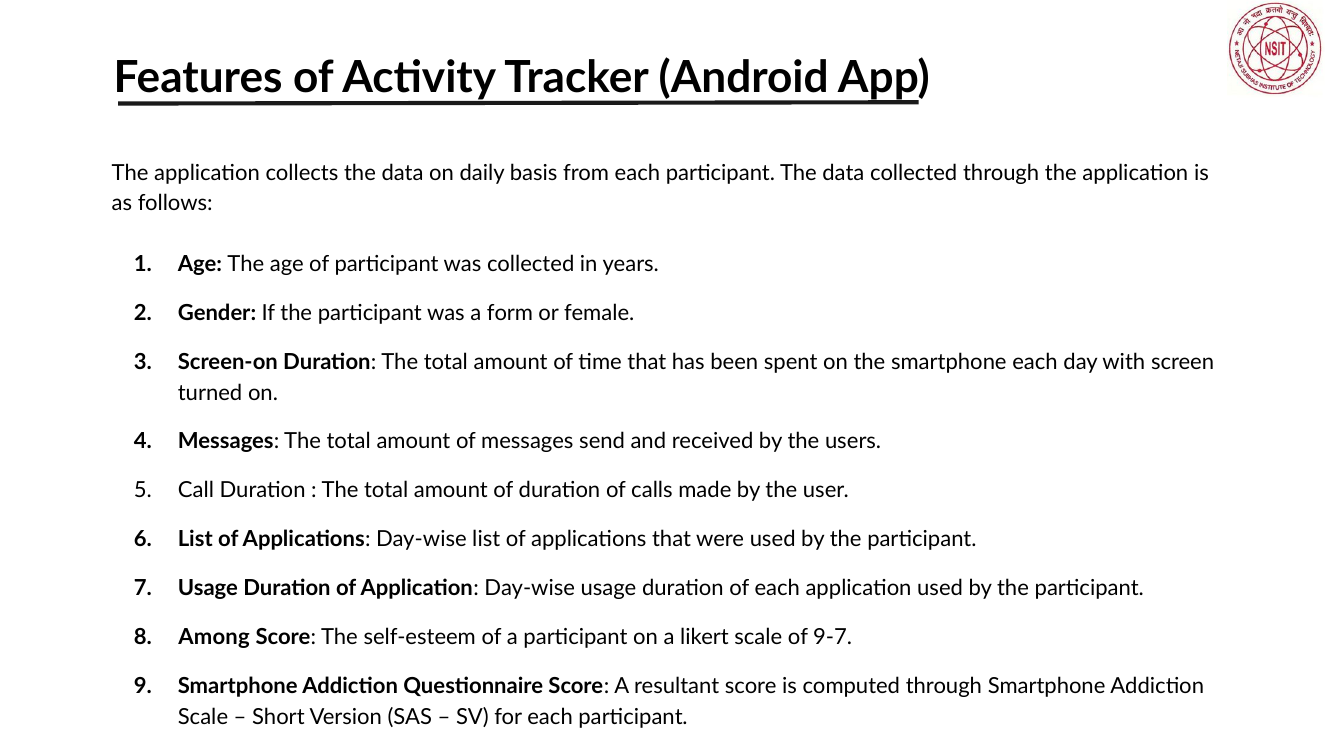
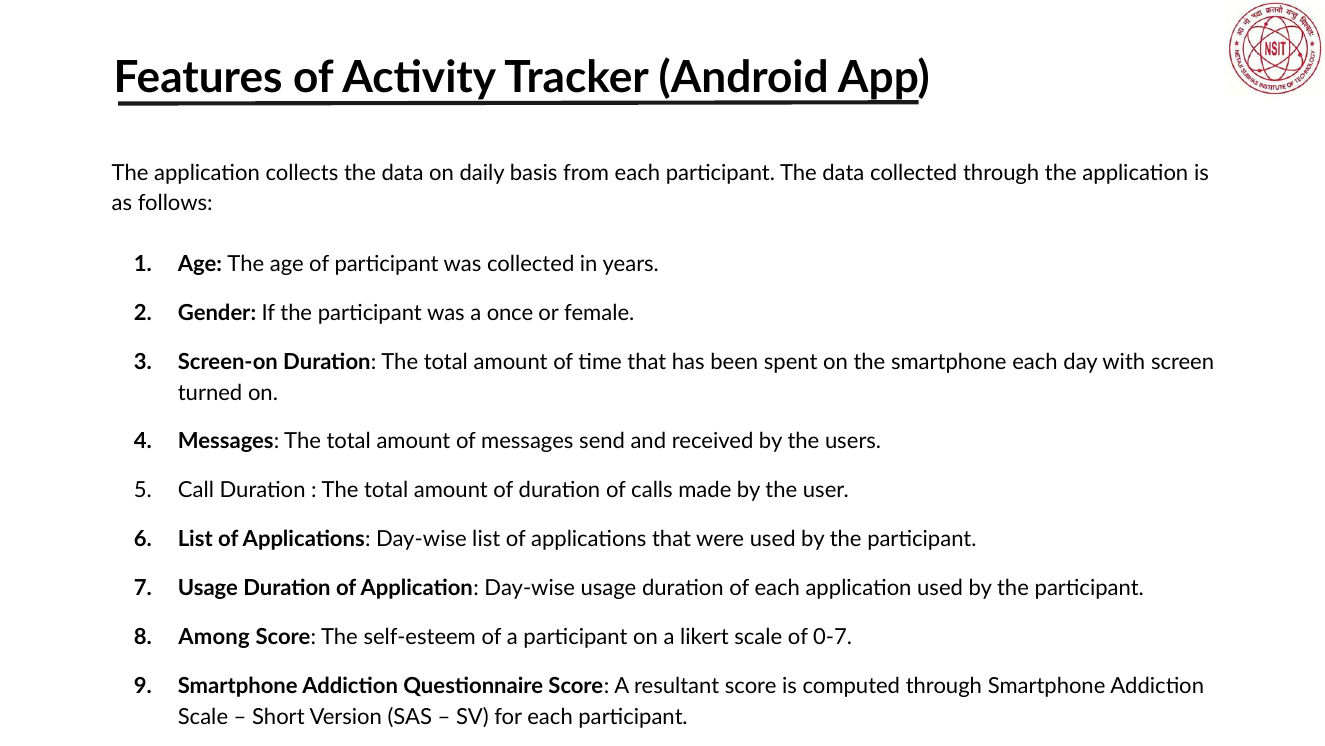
form: form -> once (510, 313)
9-7: 9-7 -> 0-7 (833, 637)
